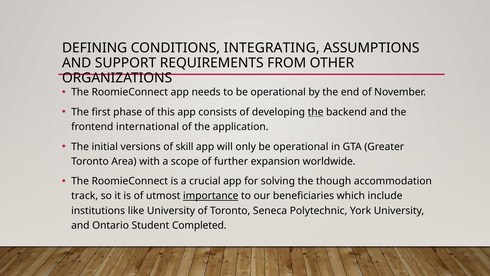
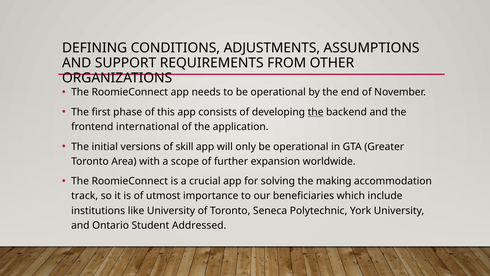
INTEGRATING: INTEGRATING -> ADJUSTMENTS (272, 48)
though: though -> making (334, 181)
importance underline: present -> none (211, 196)
Completed: Completed -> Addressed (199, 225)
